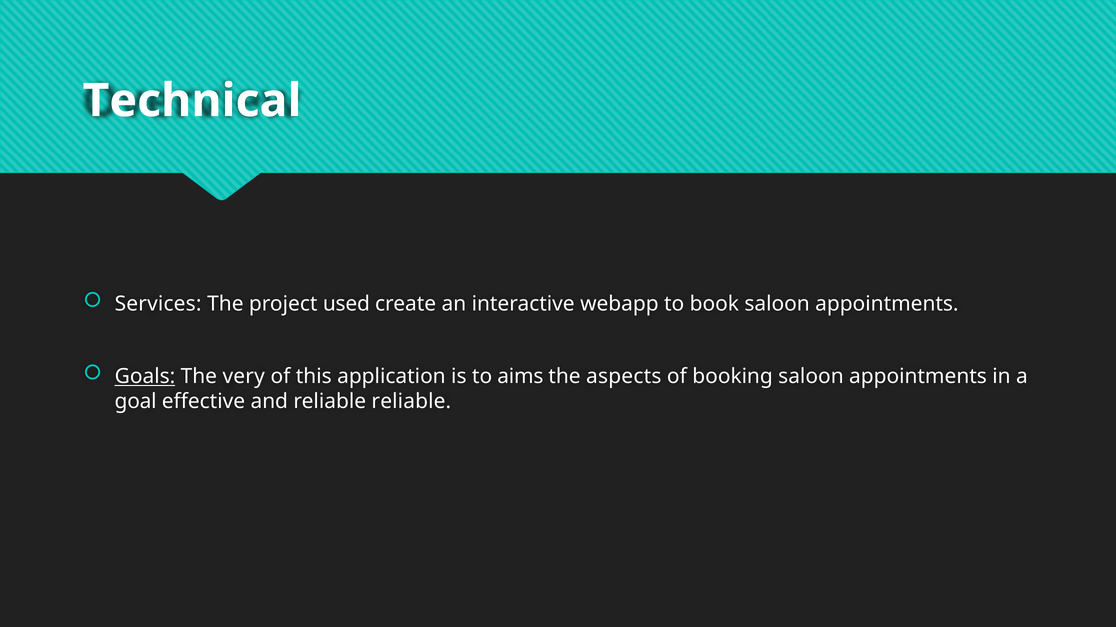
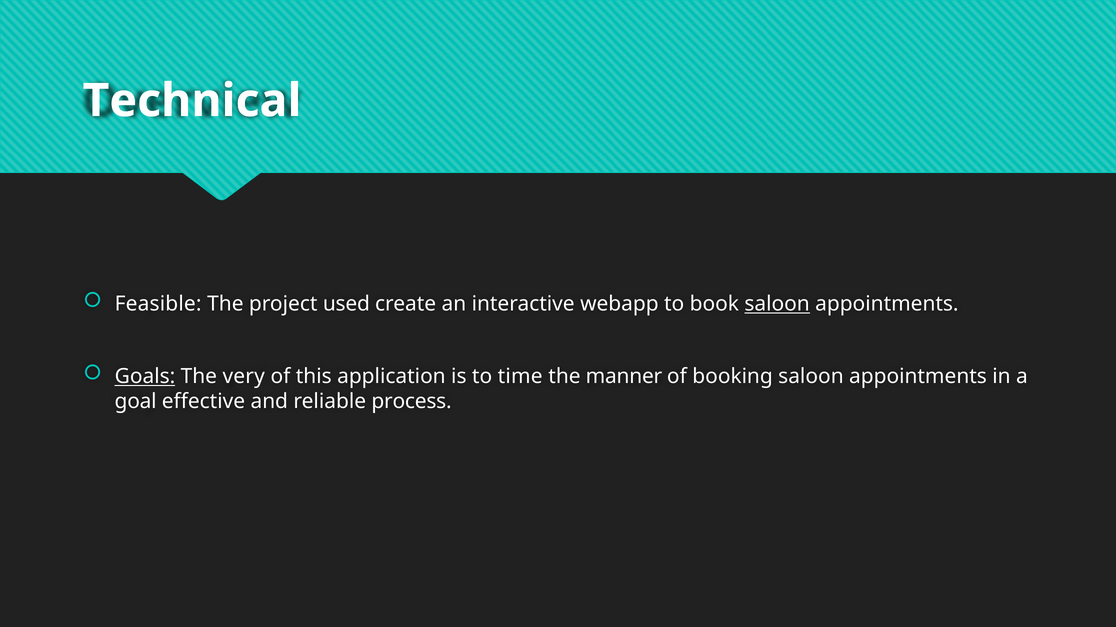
Services: Services -> Feasible (158, 304)
saloon underline: none -> present (777, 304)
aims: aims -> time (520, 377)
aspects: aspects -> manner (624, 377)
reliable reliable: reliable -> process (412, 402)
